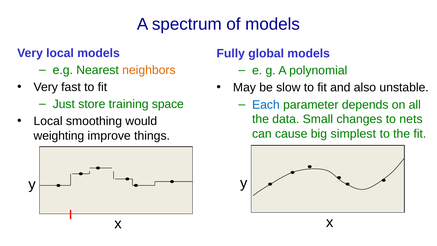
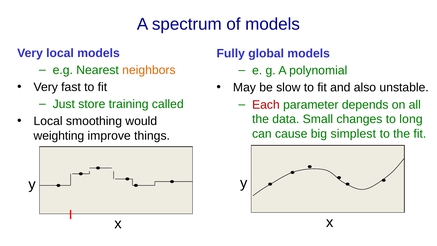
space: space -> called (168, 104)
Each colour: blue -> red (266, 105)
nets: nets -> long (411, 119)
